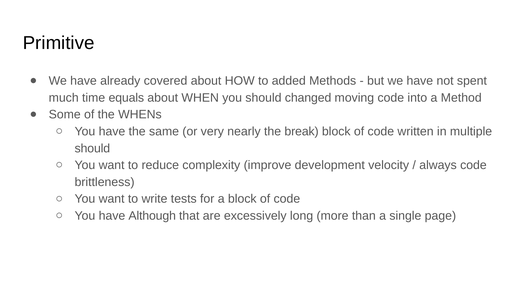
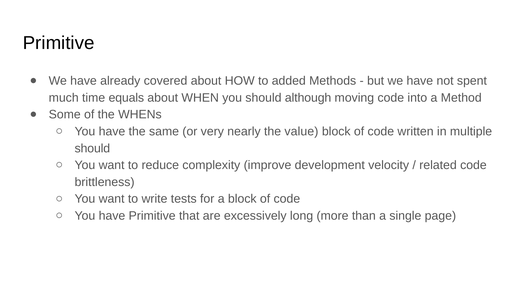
changed: changed -> although (308, 98)
break: break -> value (301, 132)
always: always -> related (438, 165)
have Although: Although -> Primitive (152, 216)
